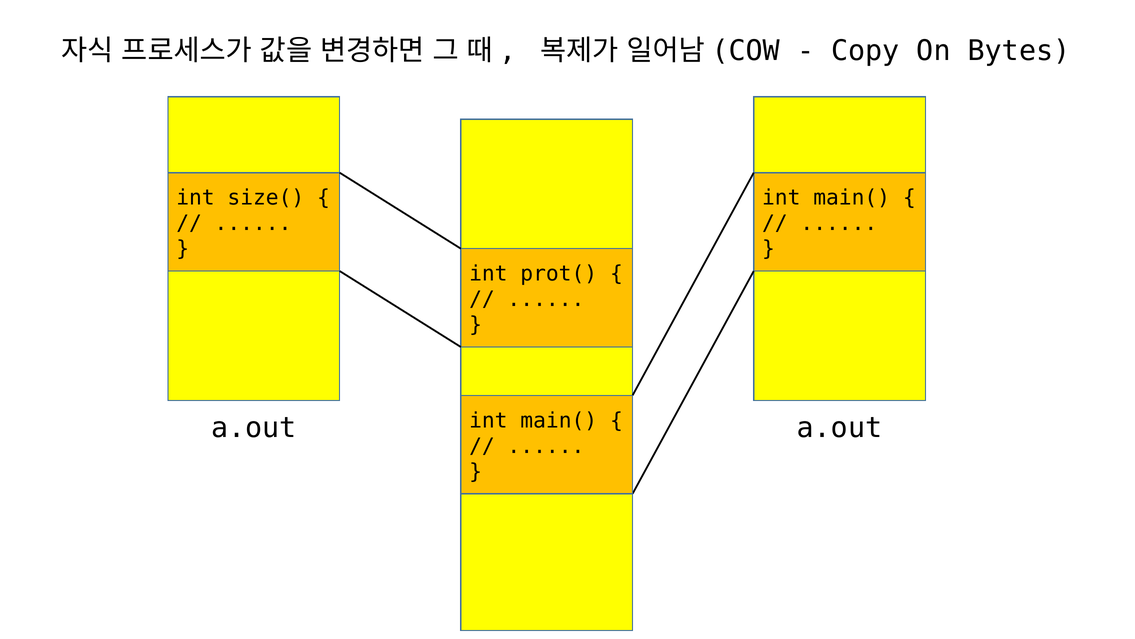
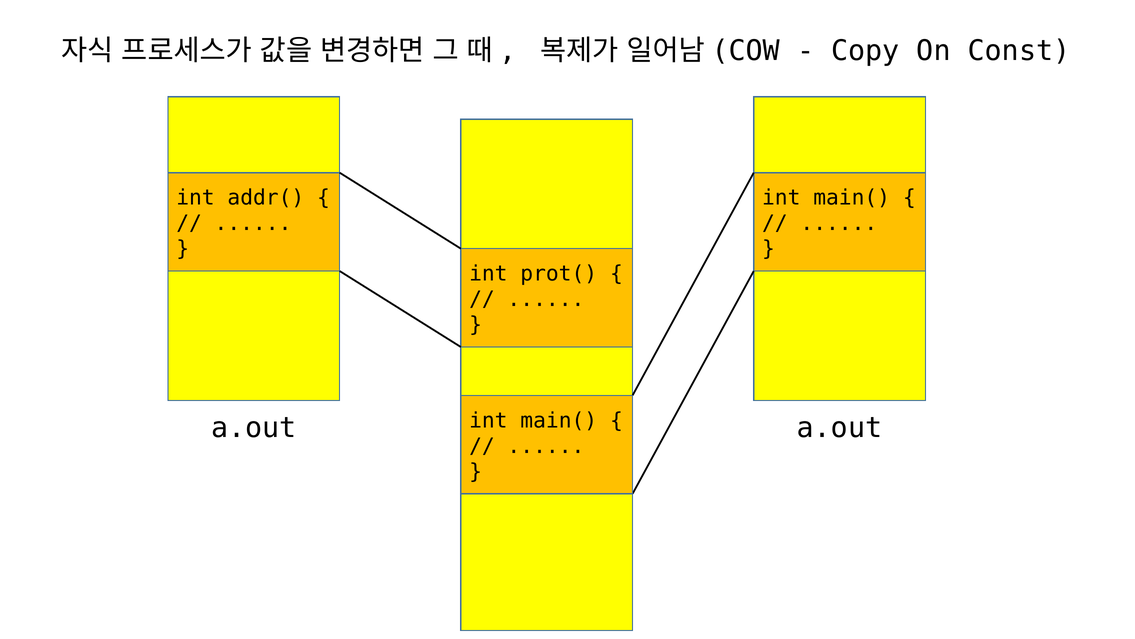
Bytes: Bytes -> Const (1019, 51)
size(: size( -> addr( (266, 198)
